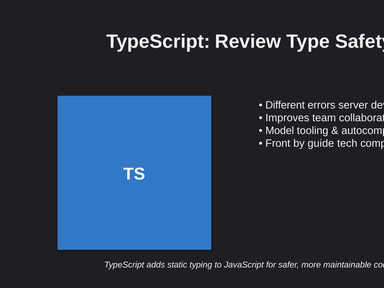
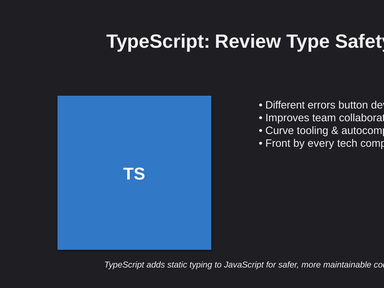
server: server -> button (353, 105)
Model: Model -> Curve (280, 131)
guide: guide -> every (321, 143)
